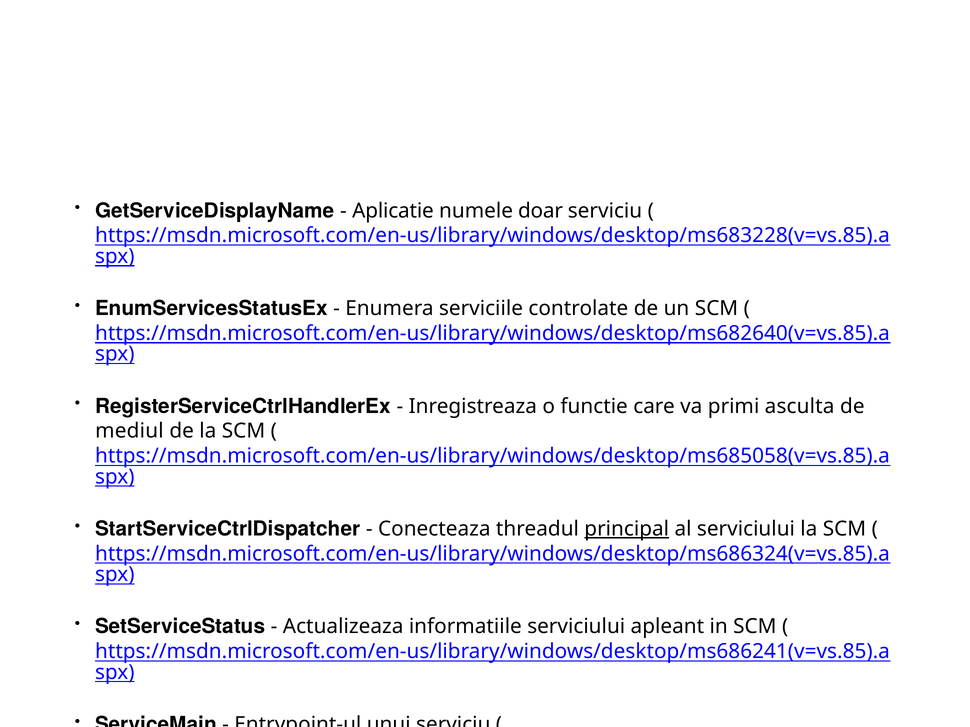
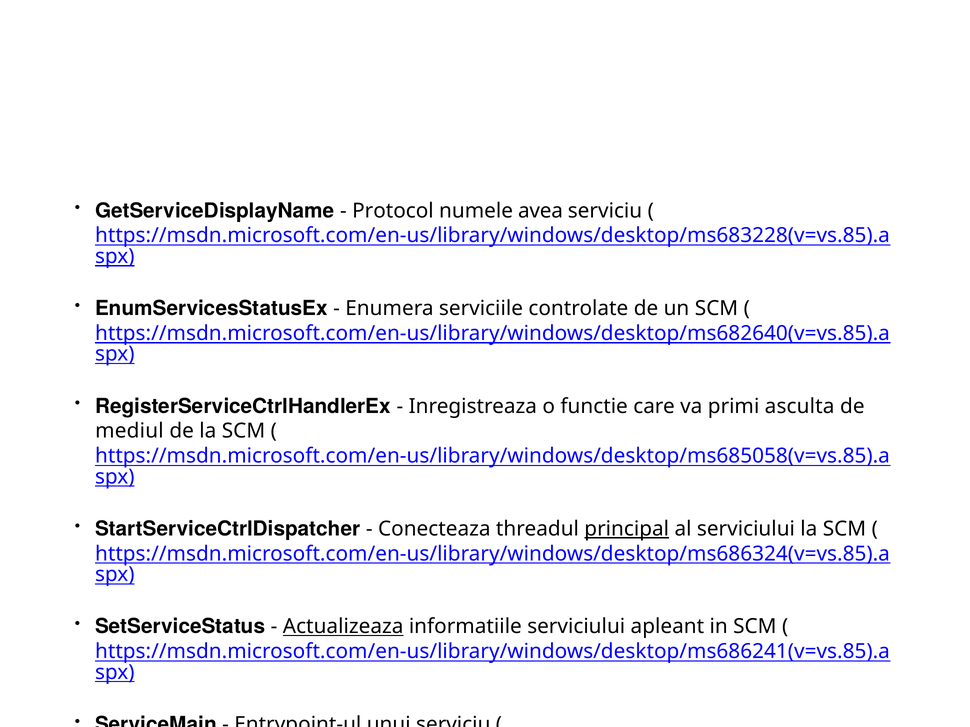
Aplicatie: Aplicatie -> Protocol (393, 211)
doar: doar -> avea (541, 211)
Actualizeaza underline: none -> present (343, 627)
